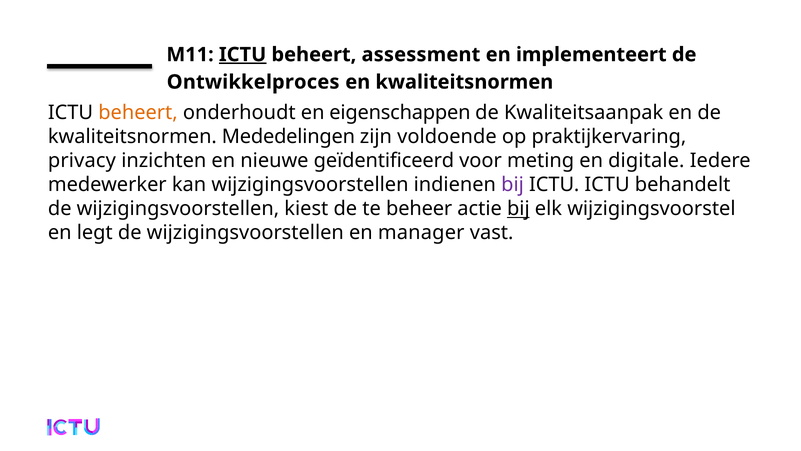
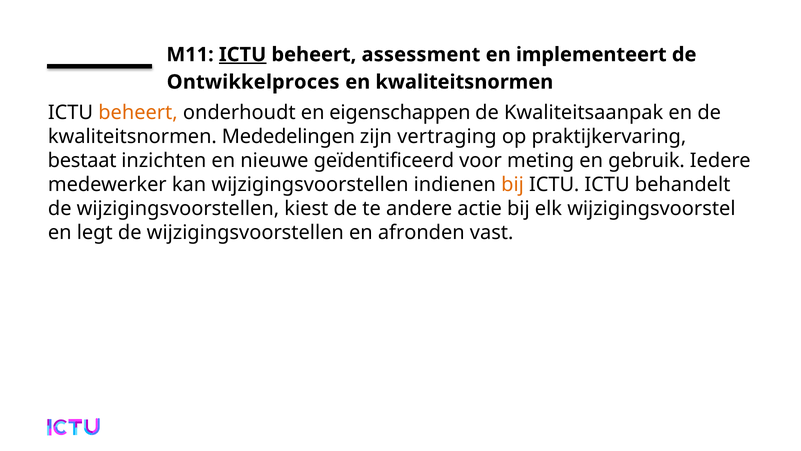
voldoende: voldoende -> vertraging (447, 137)
privacy: privacy -> bestaat (82, 161)
digitale: digitale -> gebruik (646, 161)
bij colour: purple -> orange (513, 185)
beheer: beheer -> andere (419, 209)
bij underline: present -> none (518, 209)
manager: manager -> afronden (421, 233)
